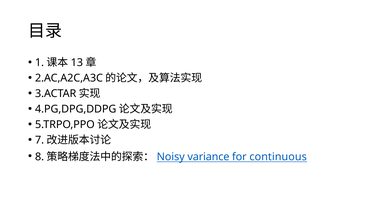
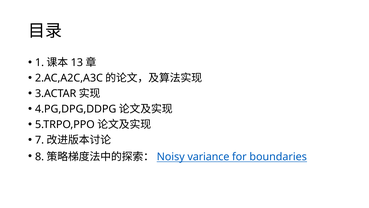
continuous: continuous -> boundaries (278, 156)
